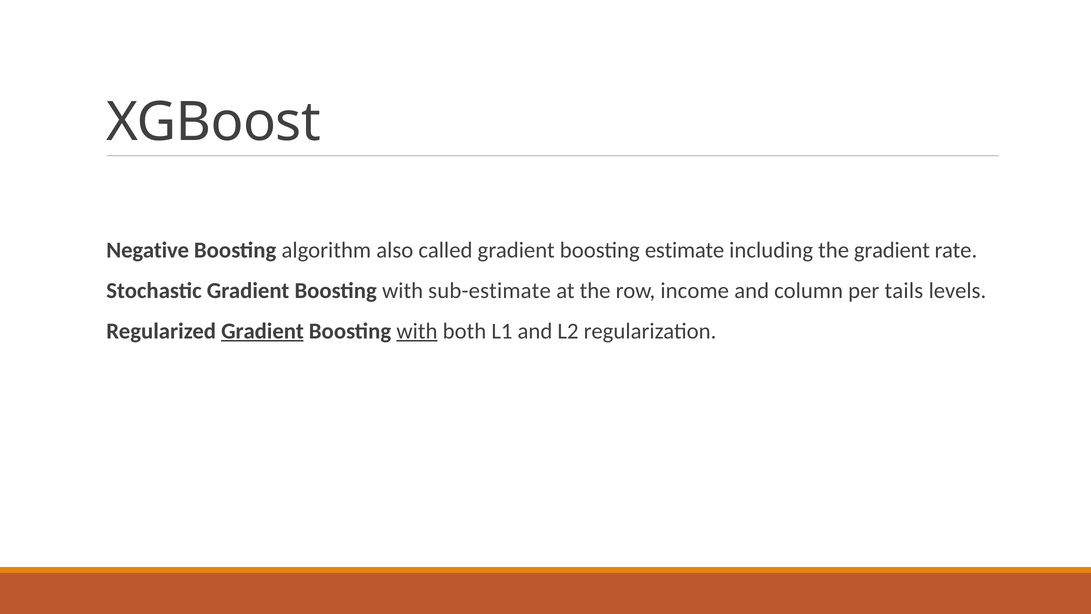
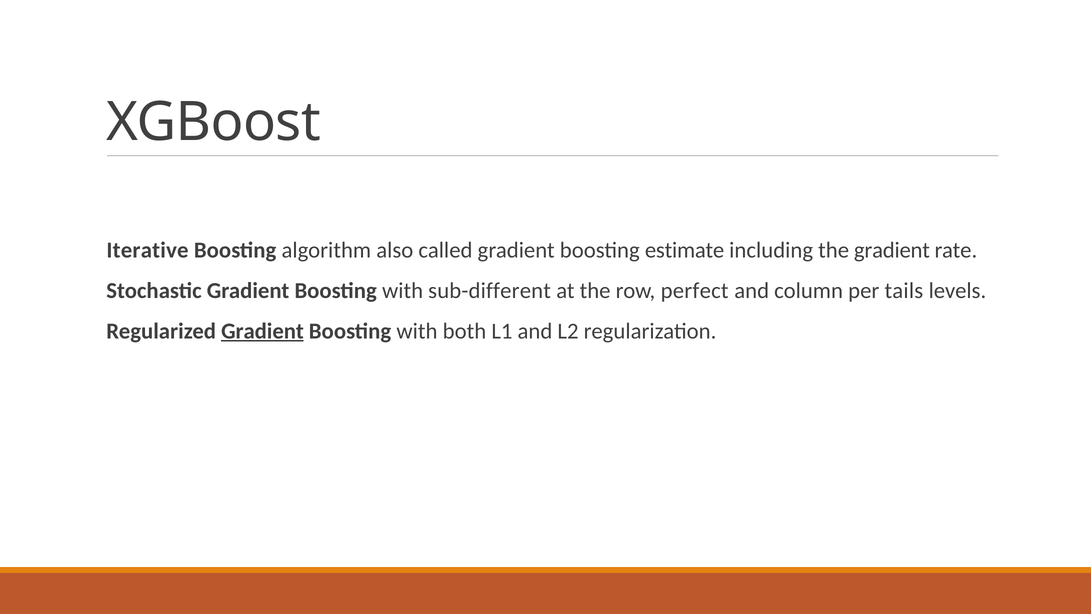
Negative: Negative -> Iterative (148, 250)
sub-estimate: sub-estimate -> sub-different (490, 290)
income: income -> perfect (695, 290)
with underline: present -> none (417, 331)
